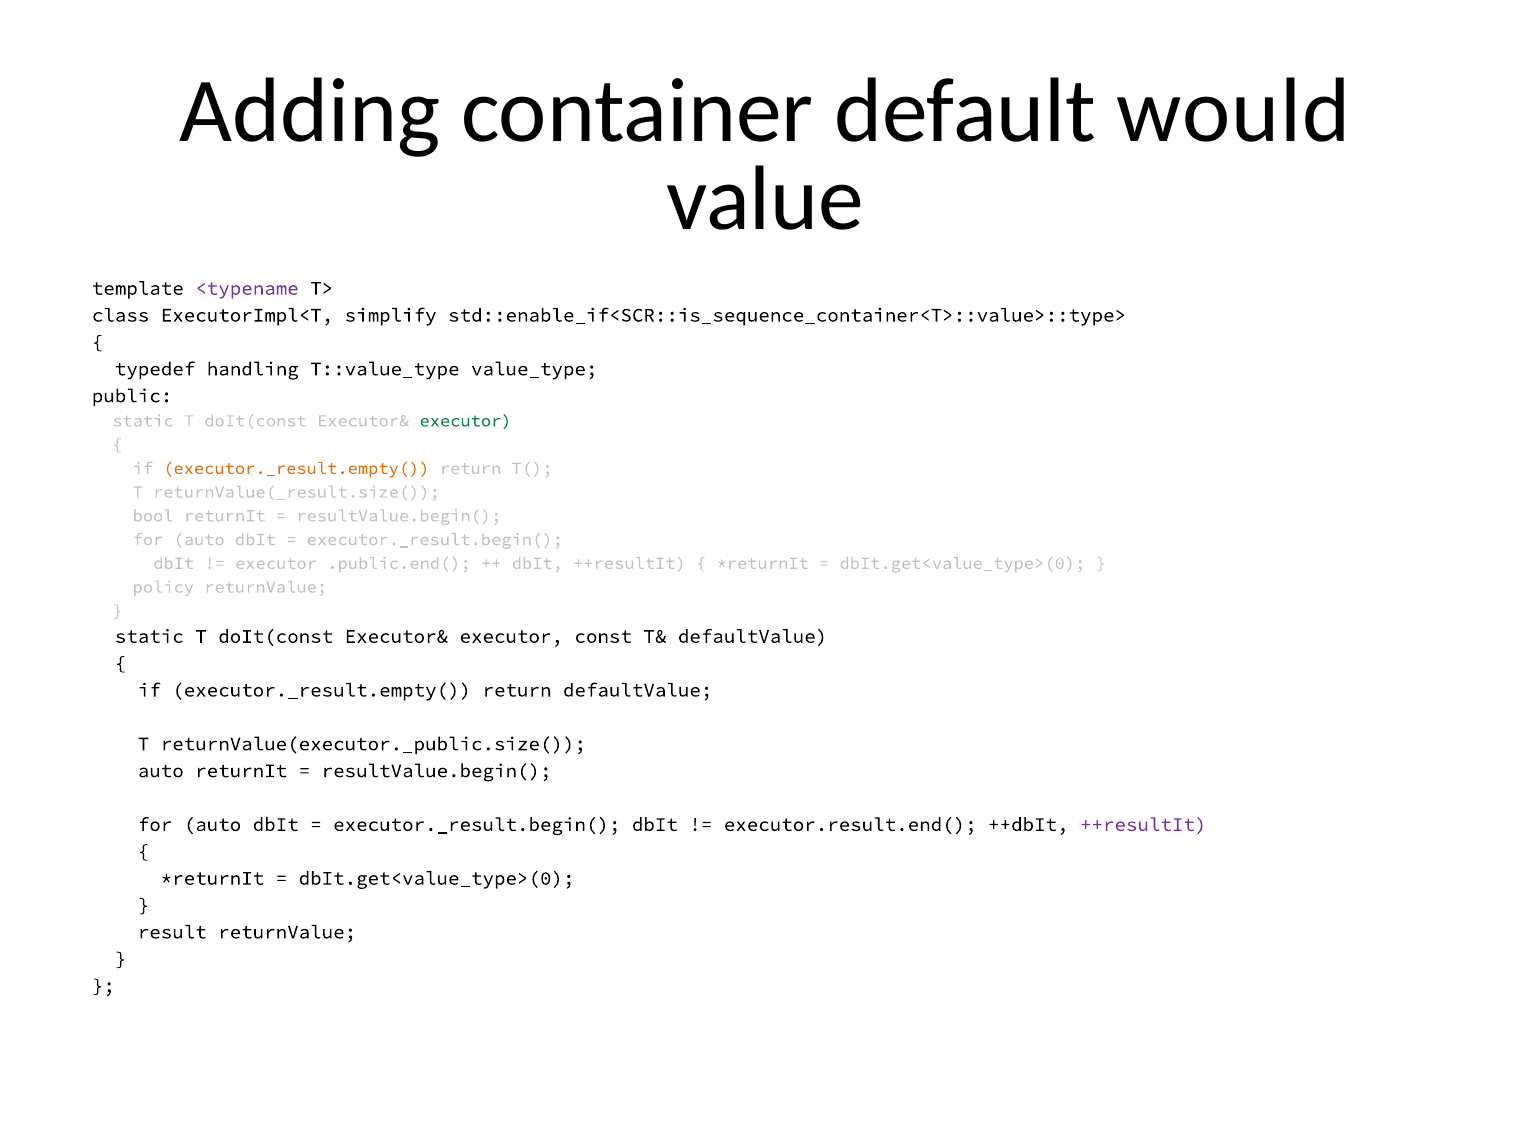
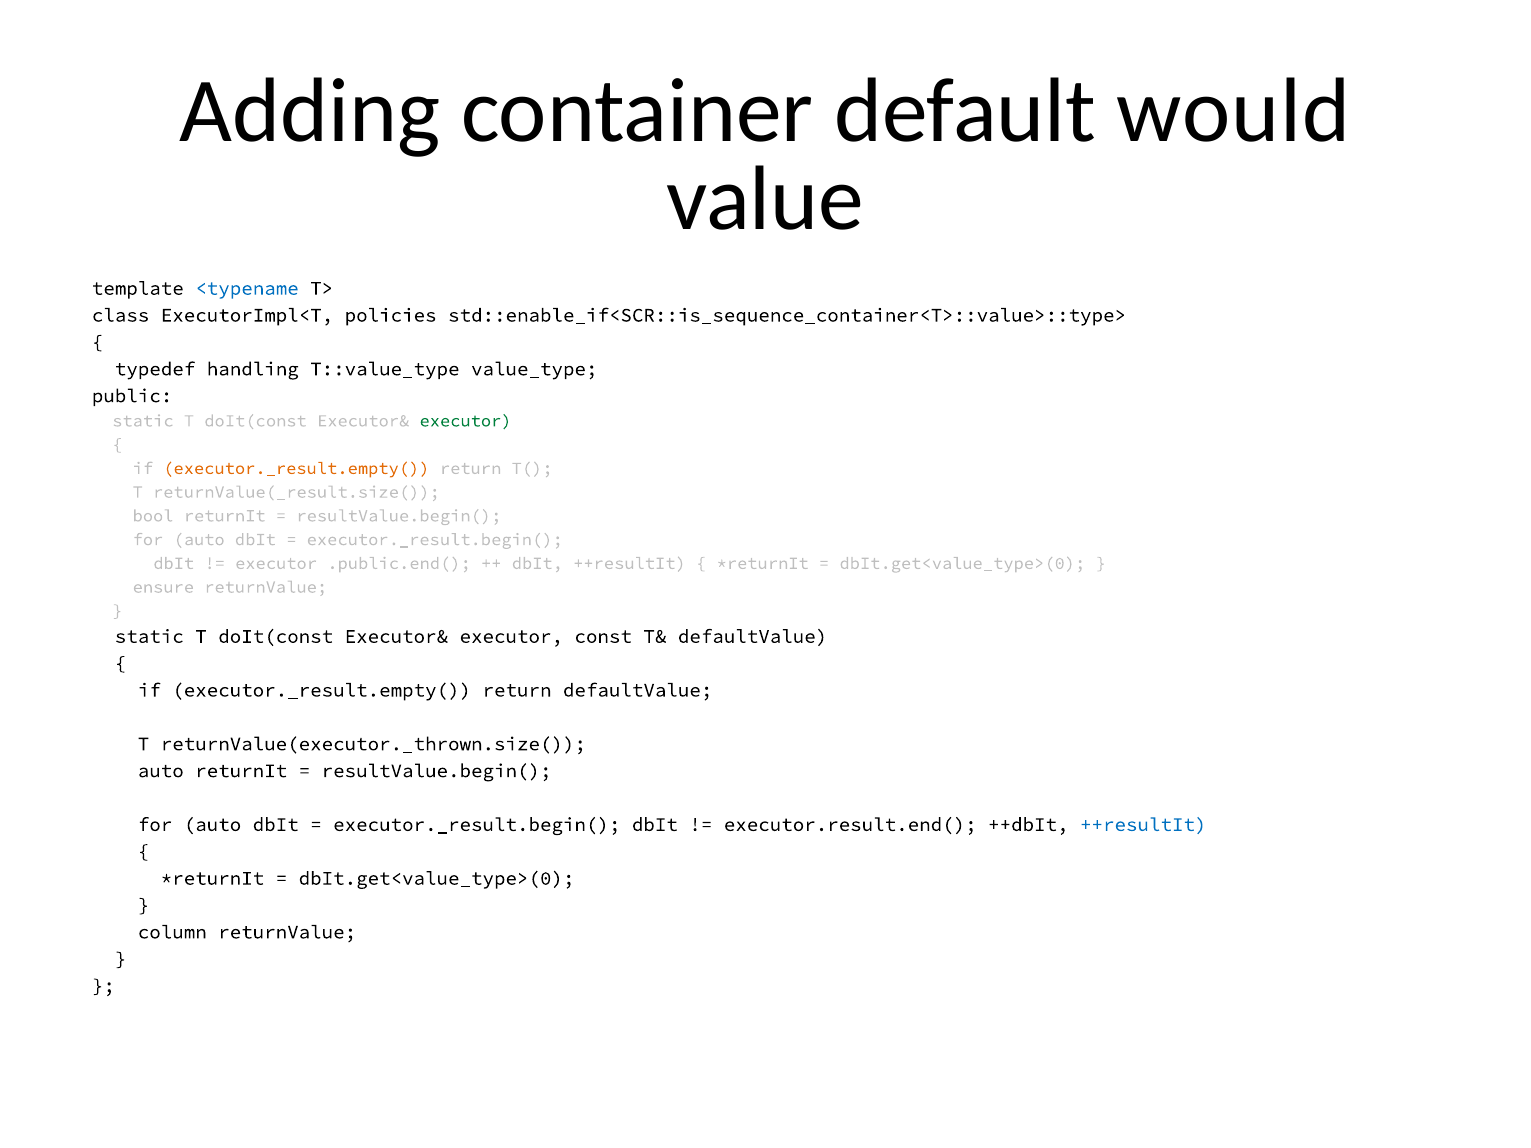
<typename colour: purple -> blue (247, 288)
simplify: simplify -> policies (391, 315)
policy: policy -> ensure (163, 587)
returnValue(executor._public.size(: returnValue(executor._public.size( -> returnValue(executor._thrown.size( (373, 744)
++resultIt colour: purple -> blue (1143, 825)
result: result -> column (172, 932)
